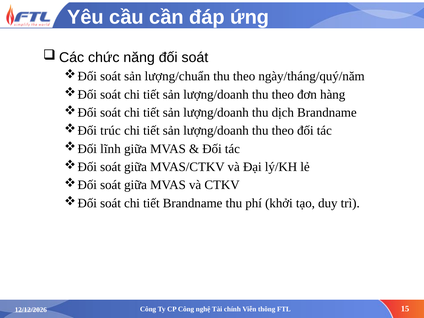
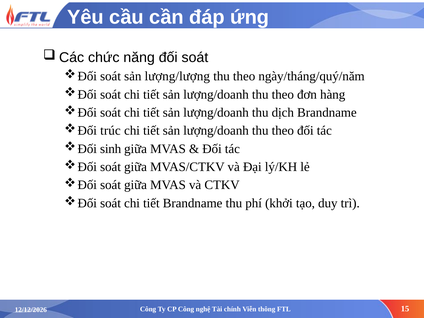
lượng/chuẩn: lượng/chuẩn -> lượng/lượng (177, 76)
lĩnh: lĩnh -> sinh (111, 149)
